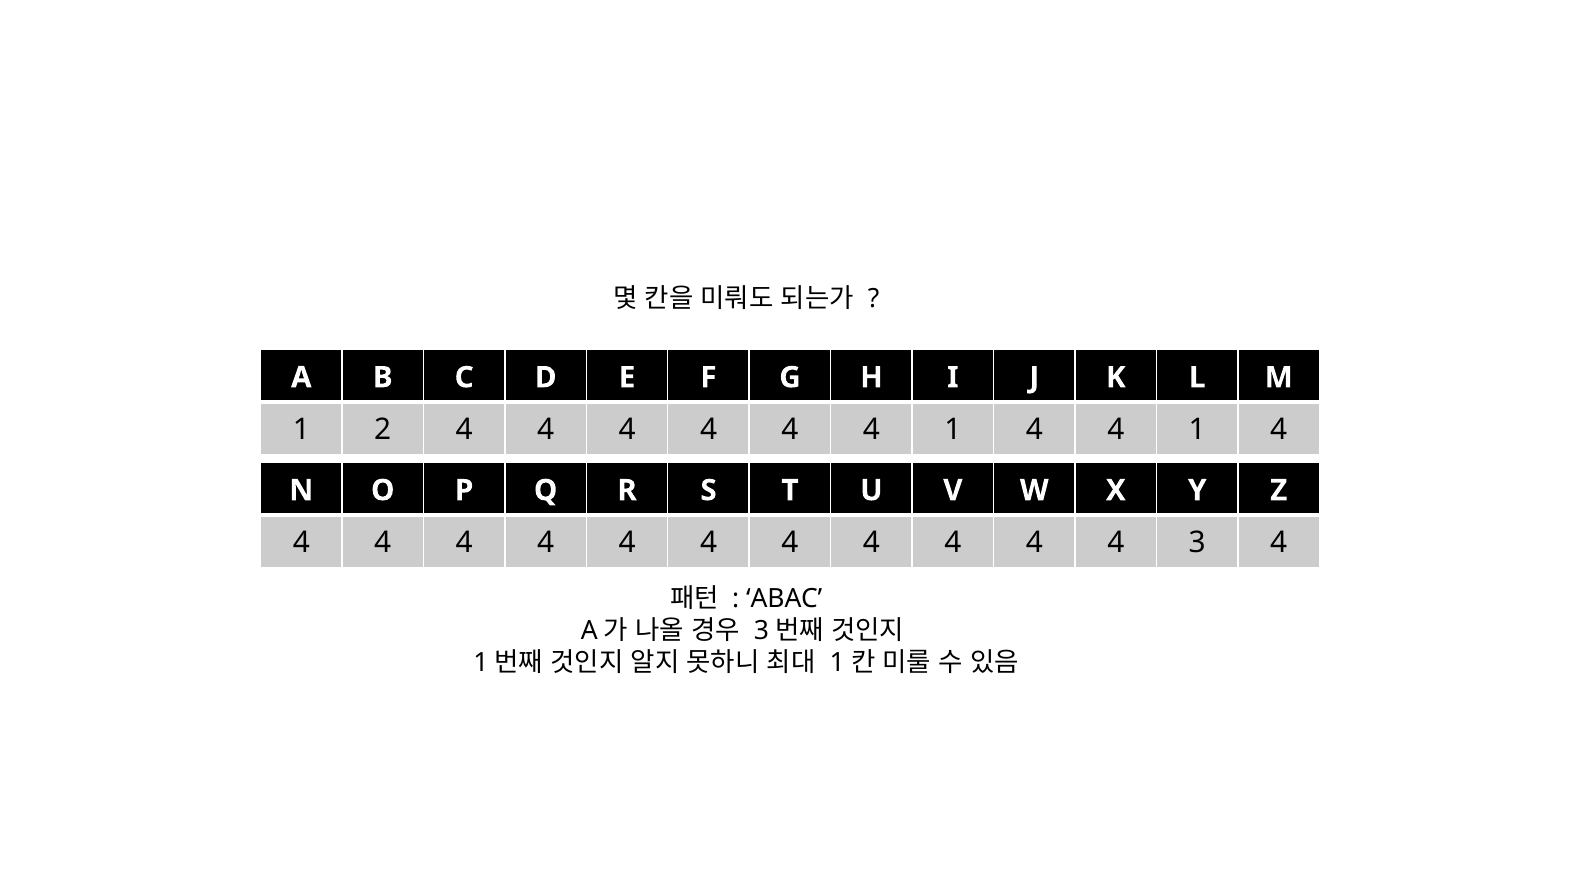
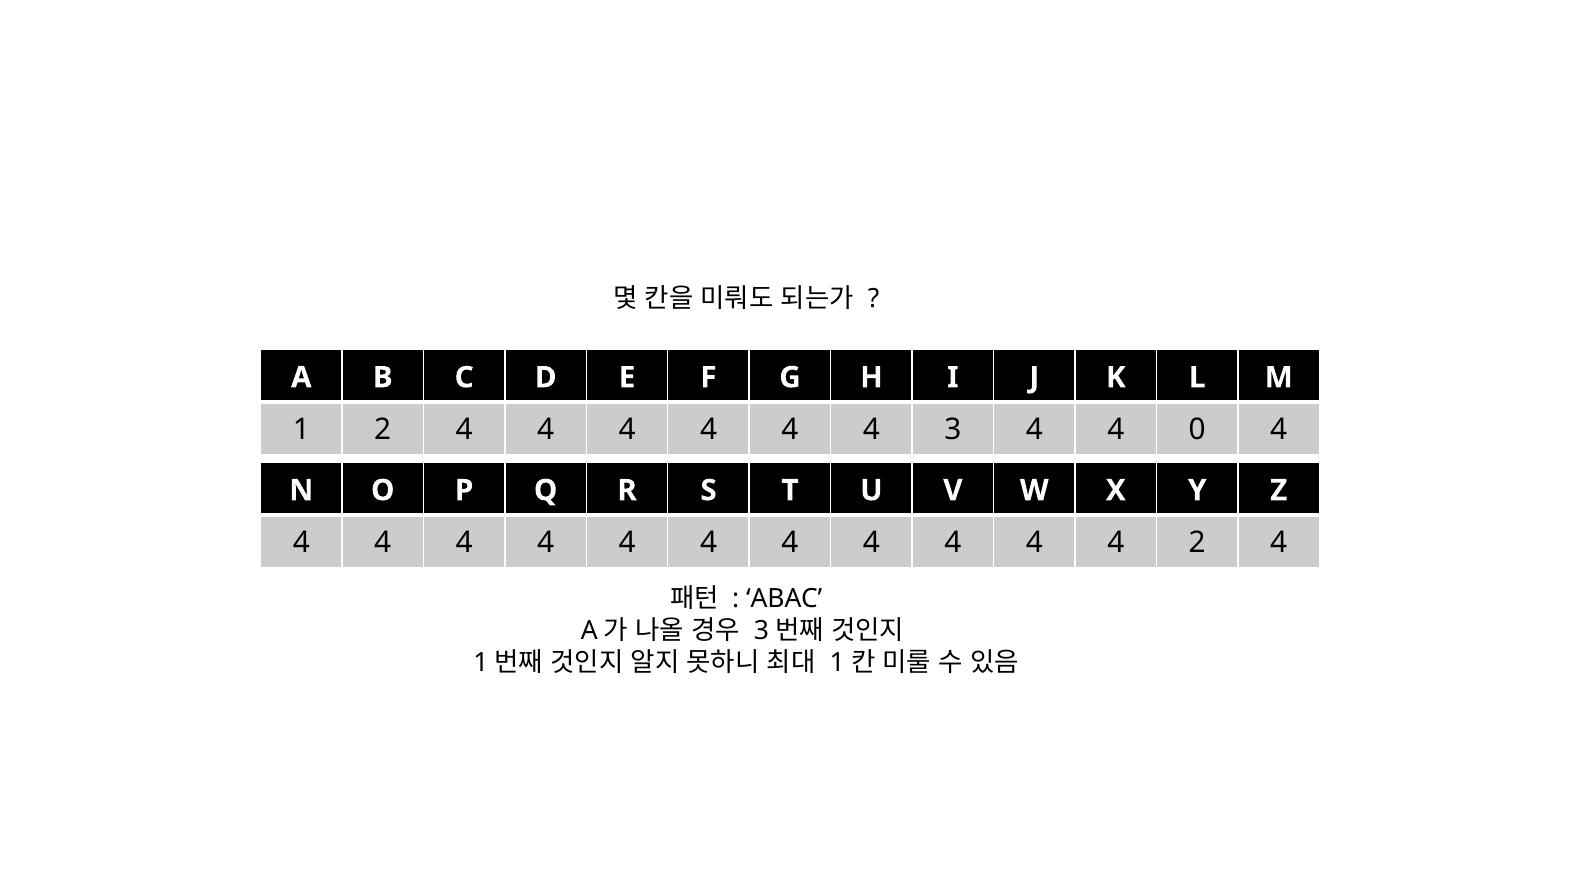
4 4 4 1: 1 -> 3 (953, 430)
1: 1 -> 0 (1197, 430)
4 3: 3 -> 2 (1197, 543)
